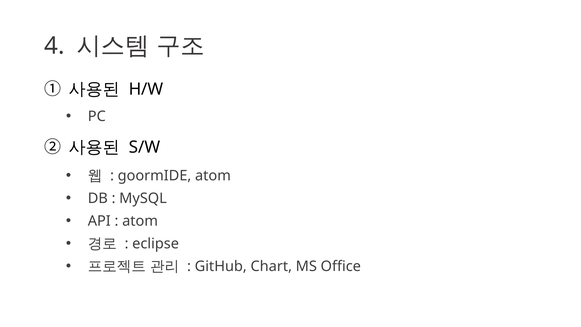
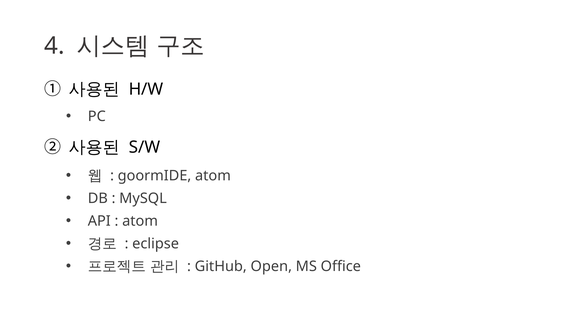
Chart: Chart -> Open (271, 266)
